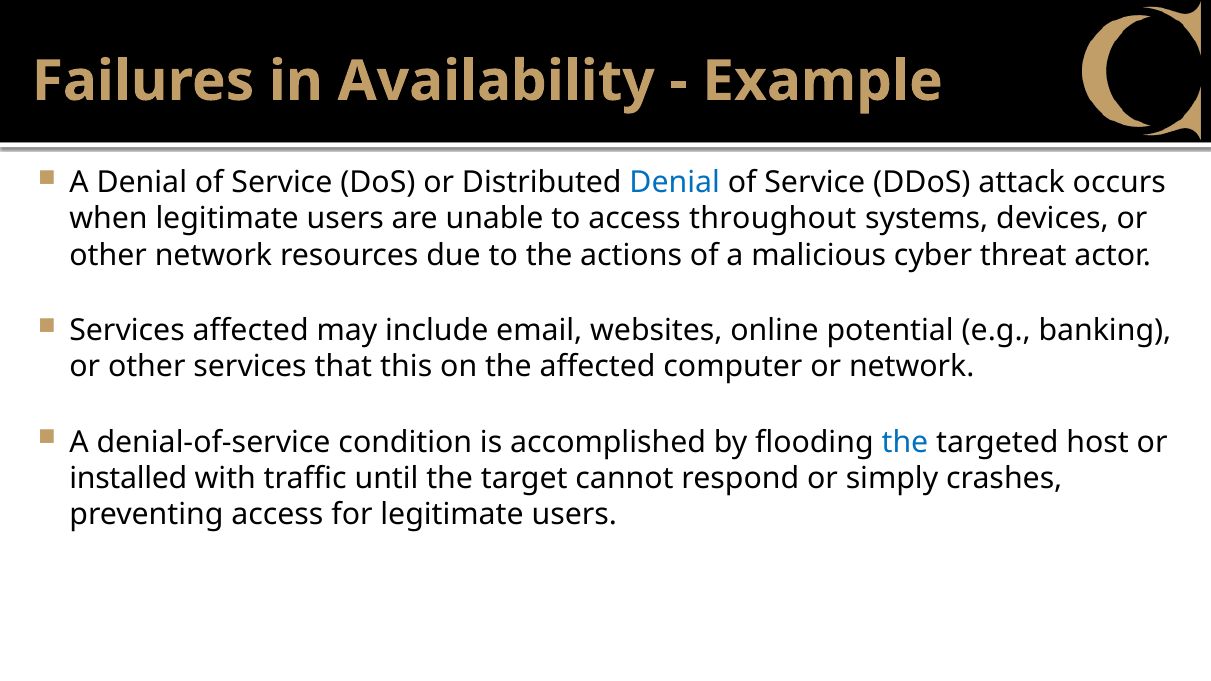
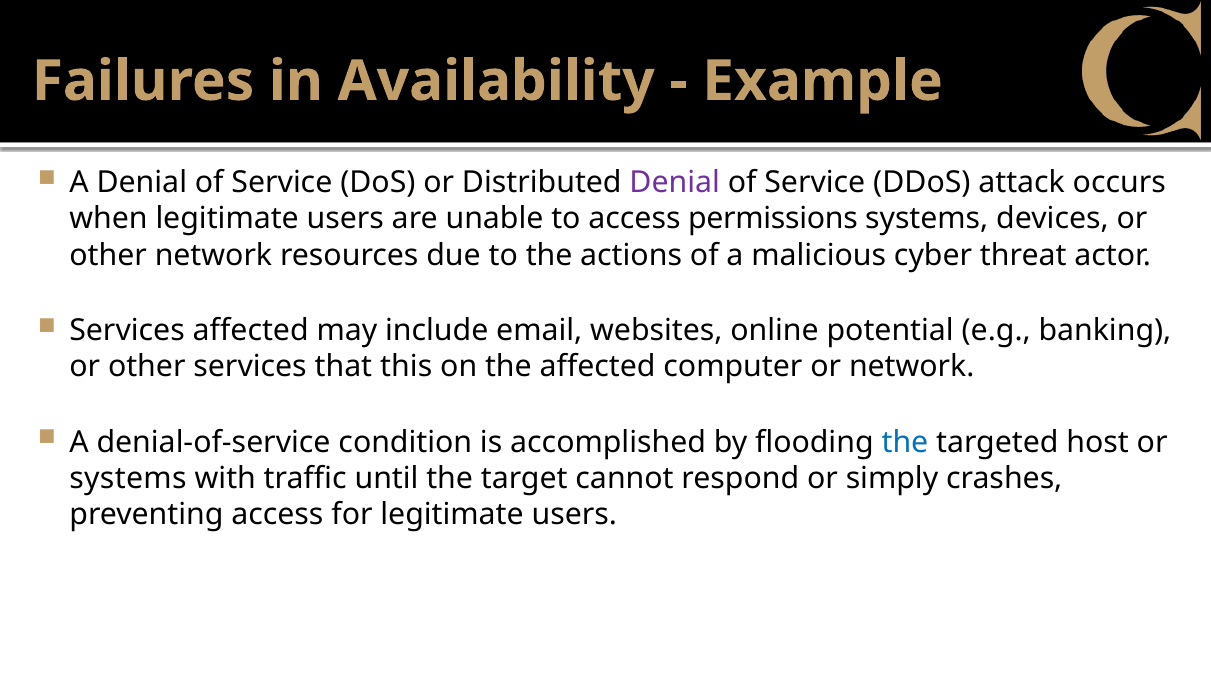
Denial colour: blue -> purple (675, 183)
throughout: throughout -> permissions (773, 219)
installed: installed -> systems (128, 479)
